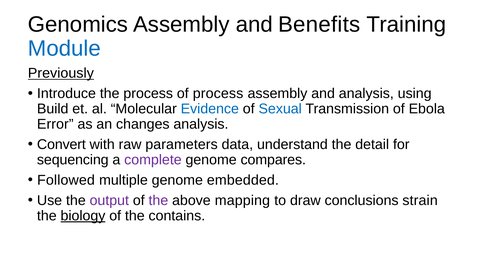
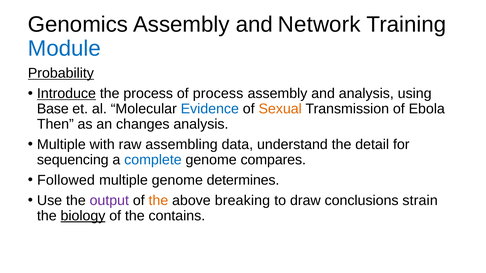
Benefits: Benefits -> Network (319, 25)
Previously: Previously -> Probability (61, 73)
Introduce underline: none -> present (66, 94)
Build: Build -> Base (53, 109)
Sexual colour: blue -> orange (280, 109)
Error: Error -> Then (55, 124)
Convert: Convert -> Multiple (61, 145)
parameters: parameters -> assembling (182, 145)
complete colour: purple -> blue (153, 160)
embedded: embedded -> determines (243, 180)
the colour: purple -> orange (158, 201)
mapping: mapping -> breaking (242, 201)
